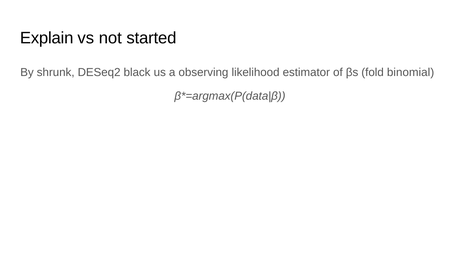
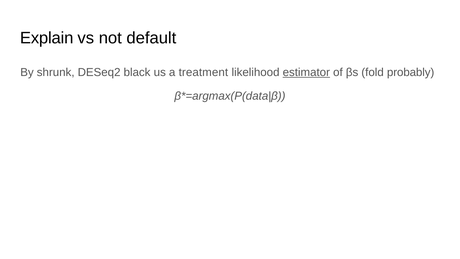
started: started -> default (151, 38)
observing: observing -> treatment (203, 72)
estimator underline: none -> present (306, 72)
binomial: binomial -> probably (411, 72)
